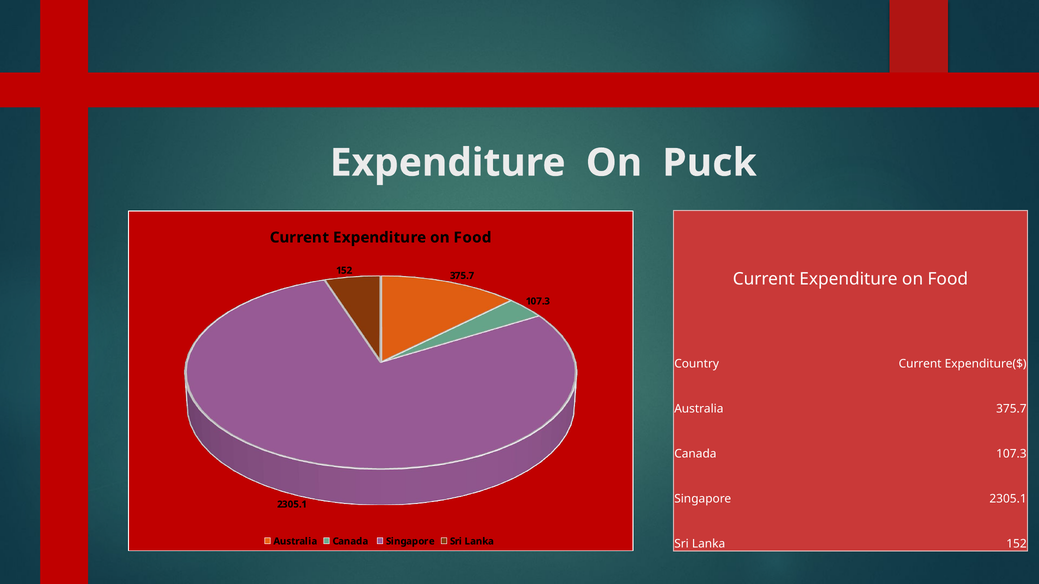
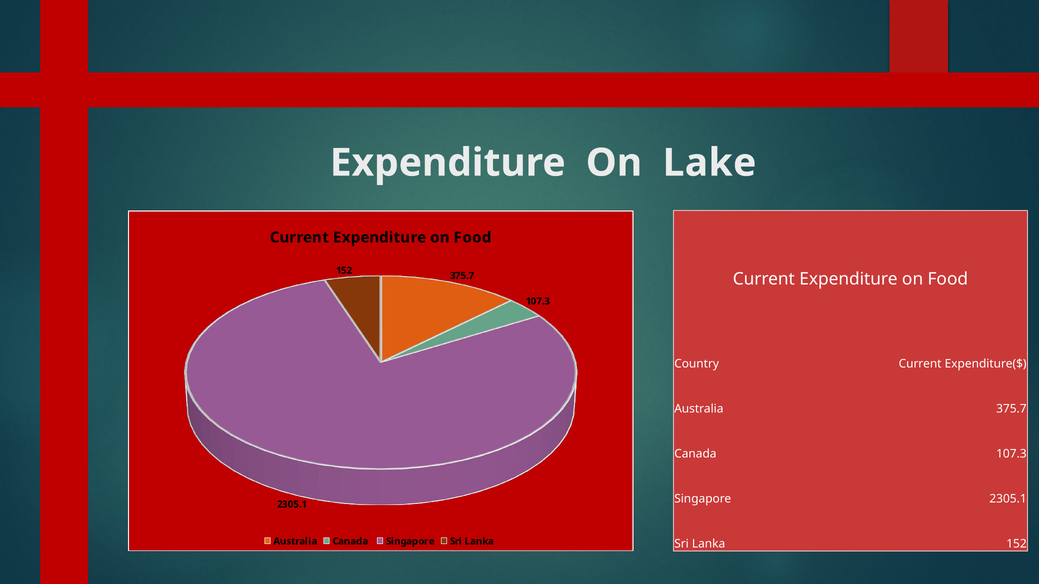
Puck: Puck -> Lake (709, 163)
